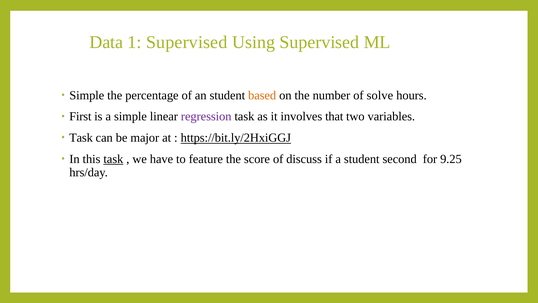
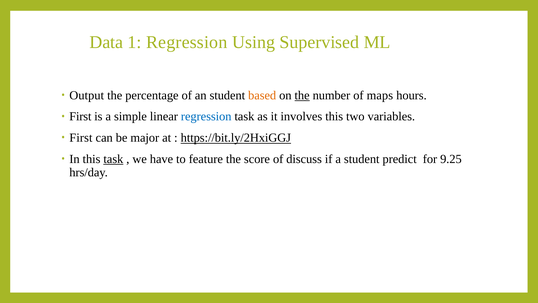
1 Supervised: Supervised -> Regression (187, 42)
Simple: Simple -> Output (87, 95)
the underline: none -> present (302, 95)
solve: solve -> maps (380, 95)
regression colour: purple -> blue (206, 116)
involves that: that -> this (334, 116)
Task: Task -> First (81, 138)
second: second -> predict (400, 159)
